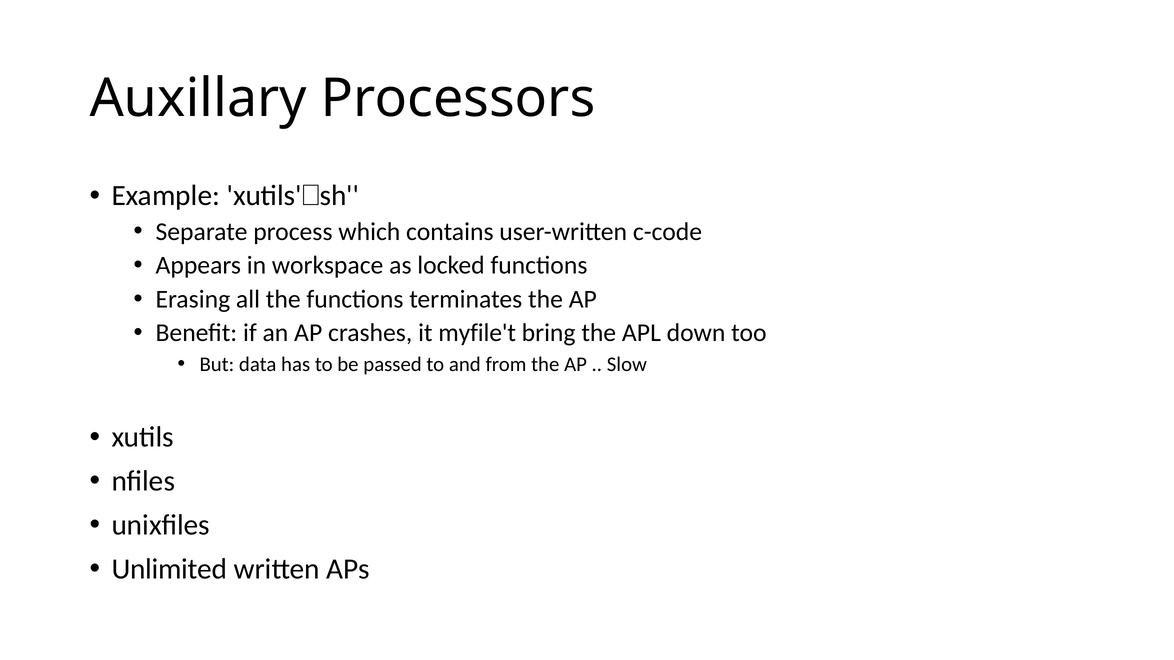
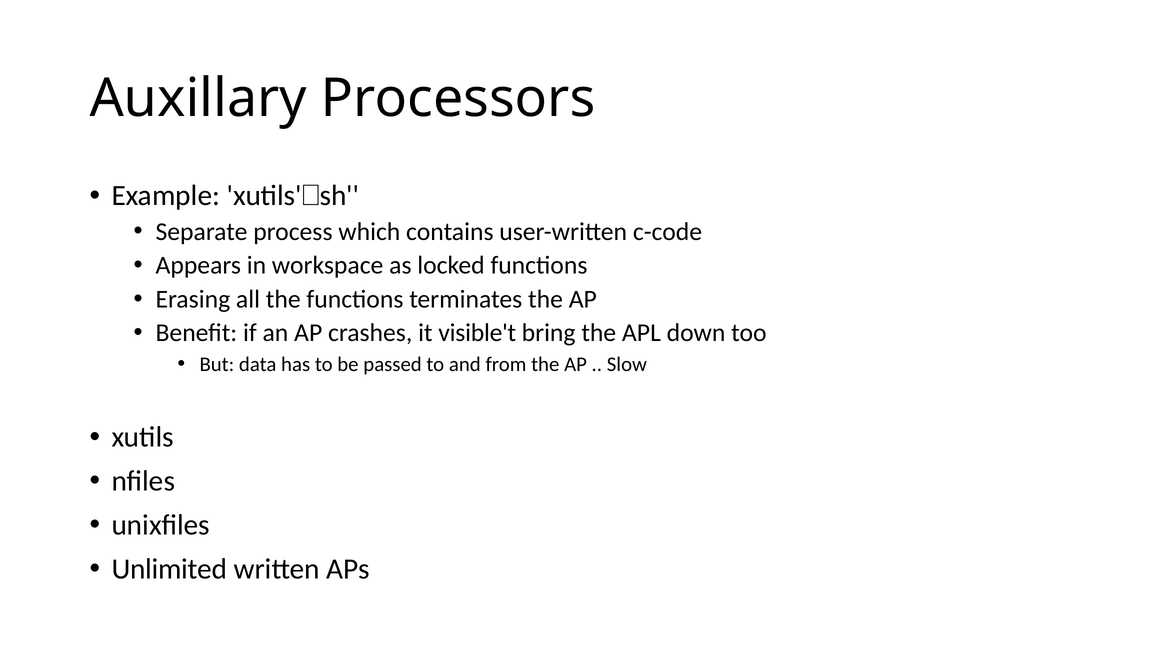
myfile't: myfile't -> visible't (477, 333)
